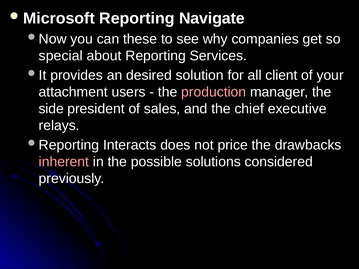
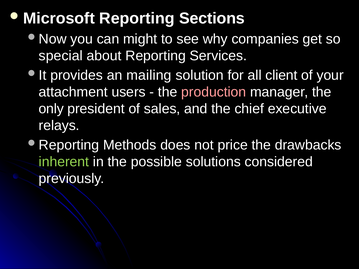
Navigate: Navigate -> Sections (212, 18)
these: these -> might (140, 39)
desired: desired -> mailing (149, 75)
side: side -> only (51, 109)
Interacts: Interacts -> Methods (130, 145)
inherent colour: pink -> light green (64, 162)
